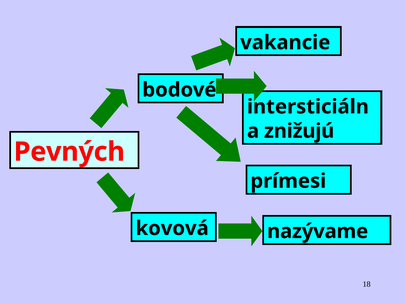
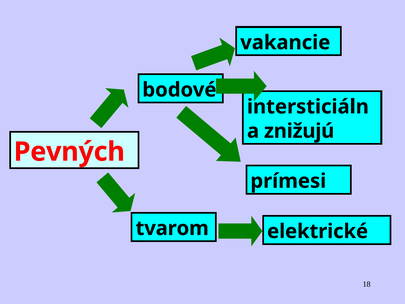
kovová: kovová -> tvarom (172, 228)
nazývame: nazývame -> elektrické (318, 231)
